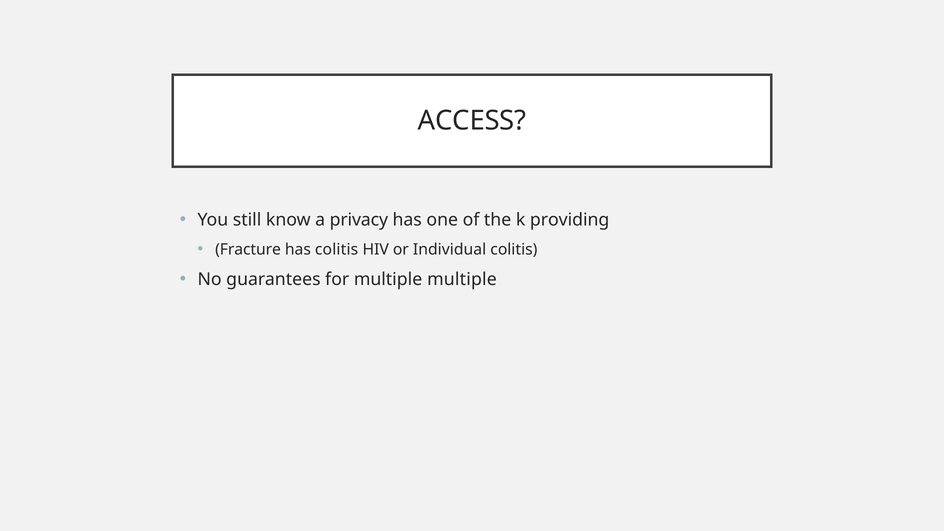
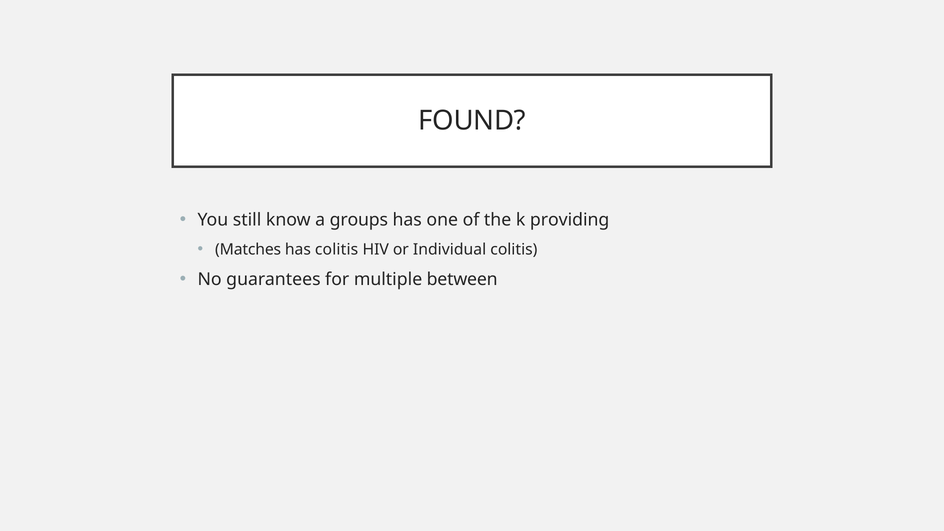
ACCESS: ACCESS -> FOUND (472, 121)
privacy: privacy -> groups (359, 220)
Fracture: Fracture -> Matches (248, 249)
multiple multiple: multiple -> between (462, 279)
